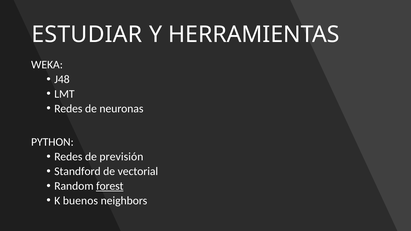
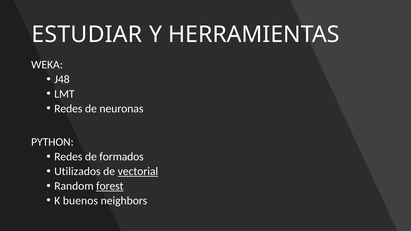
previsión: previsión -> formados (122, 157)
Standford: Standford -> Utilizados (77, 171)
vectorial underline: none -> present (138, 171)
